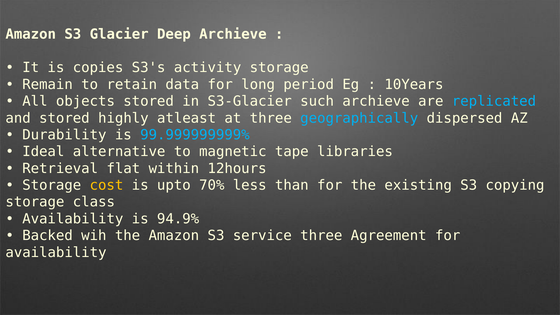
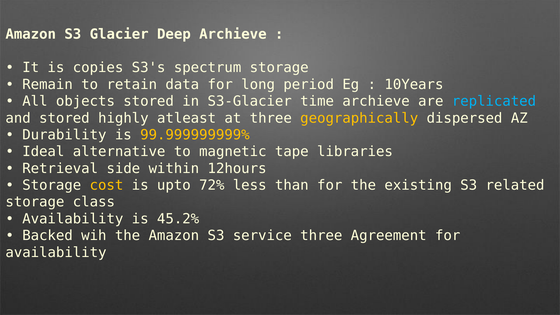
activity: activity -> spectrum (208, 68)
such: such -> time (317, 101)
geographically colour: light blue -> yellow (359, 118)
99.999999999% colour: light blue -> yellow (195, 135)
flat: flat -> side (123, 168)
70%: 70% -> 72% (212, 185)
copying: copying -> related (515, 185)
94.9%: 94.9% -> 45.2% (178, 219)
